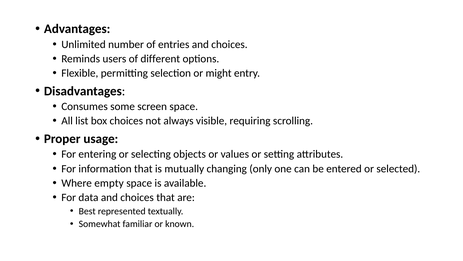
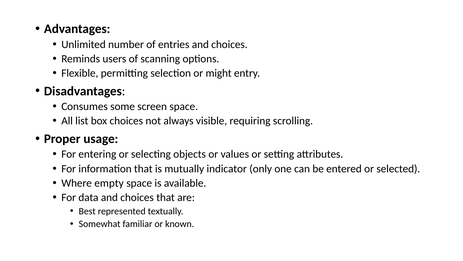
different: different -> scanning (160, 59)
changing: changing -> indicator (227, 168)
